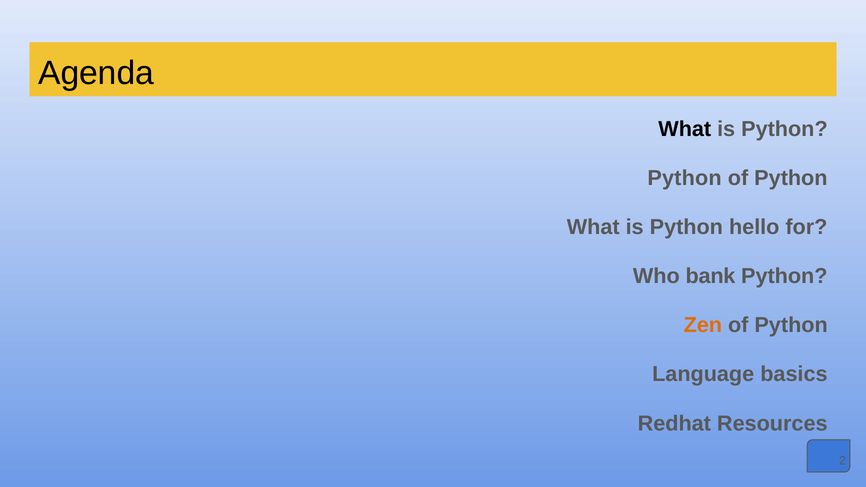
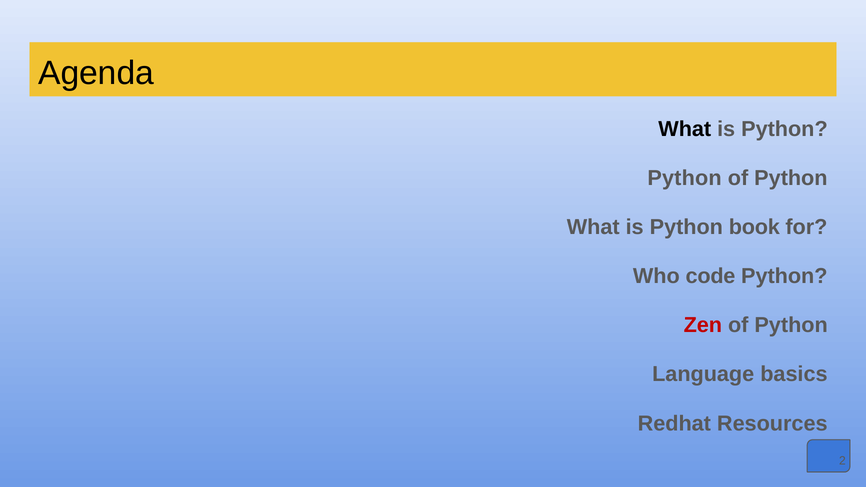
hello: hello -> book (754, 227)
bank: bank -> code (710, 276)
Zen colour: orange -> red (703, 325)
